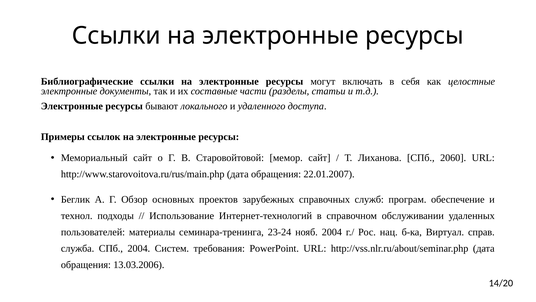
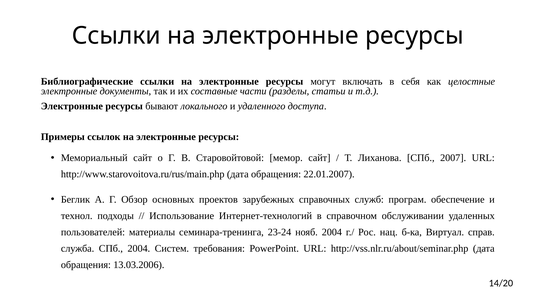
2060: 2060 -> 2007 (453, 158)
